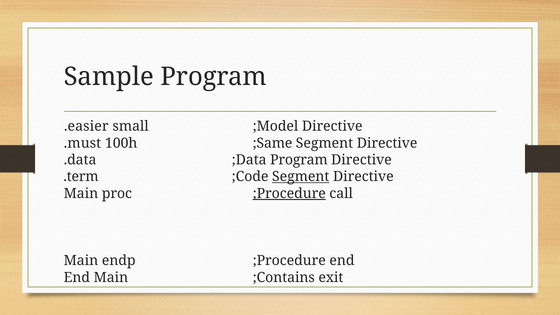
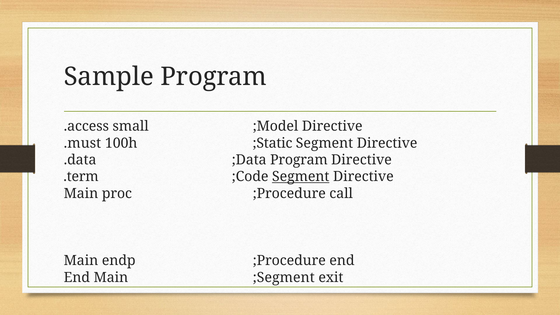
.easier: .easier -> .access (86, 126)
;Same: ;Same -> ;Static (273, 143)
;Procedure underline: present -> none (289, 193)
;Contains: ;Contains -> ;Segment (284, 277)
